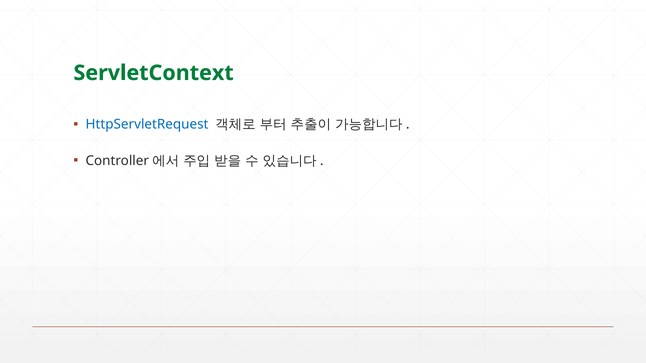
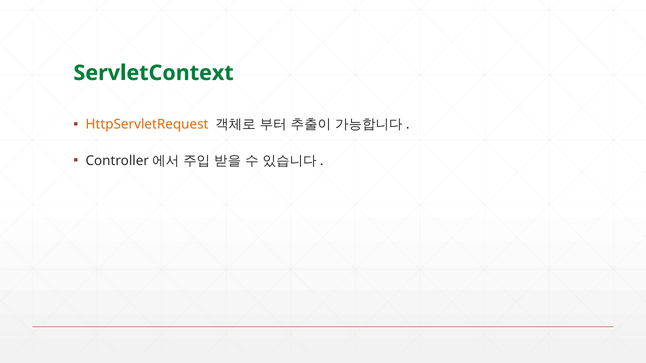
HttpServletRequest colour: blue -> orange (147, 125)
